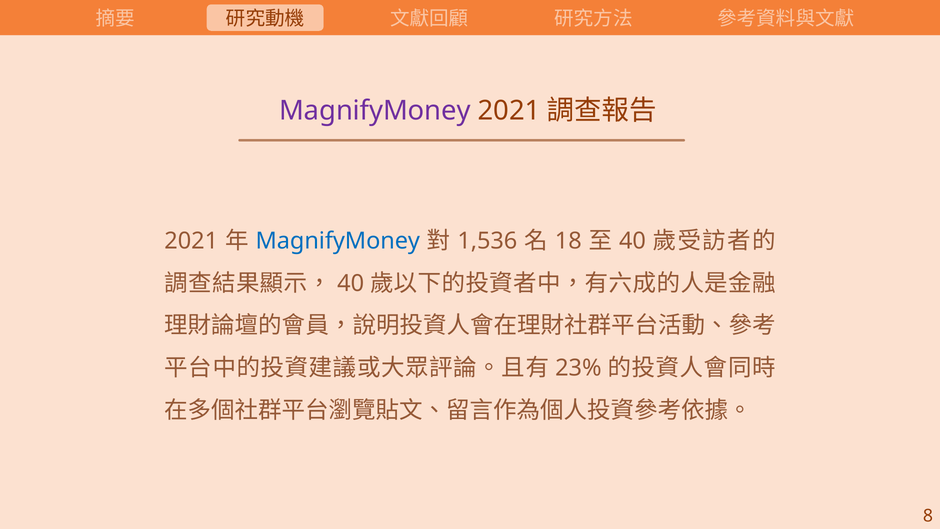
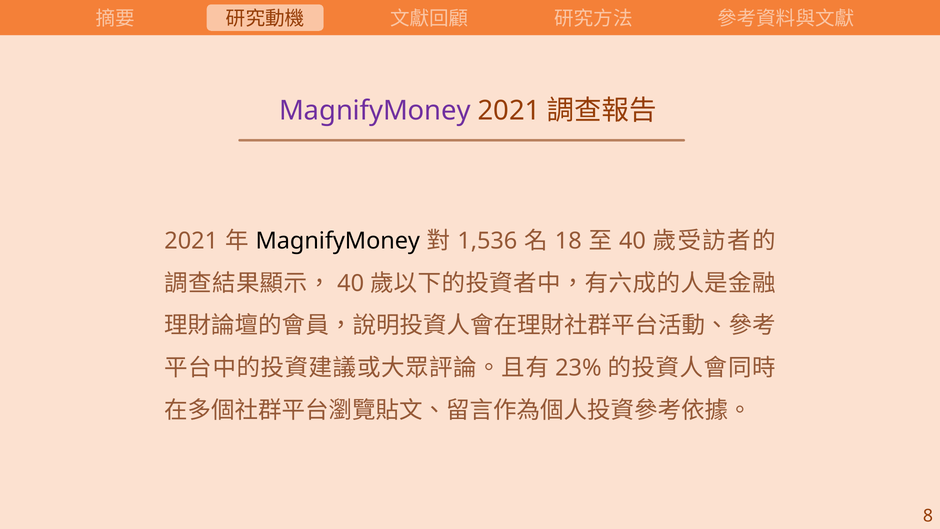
MagnifyMoney colour: blue -> black (338, 241)
